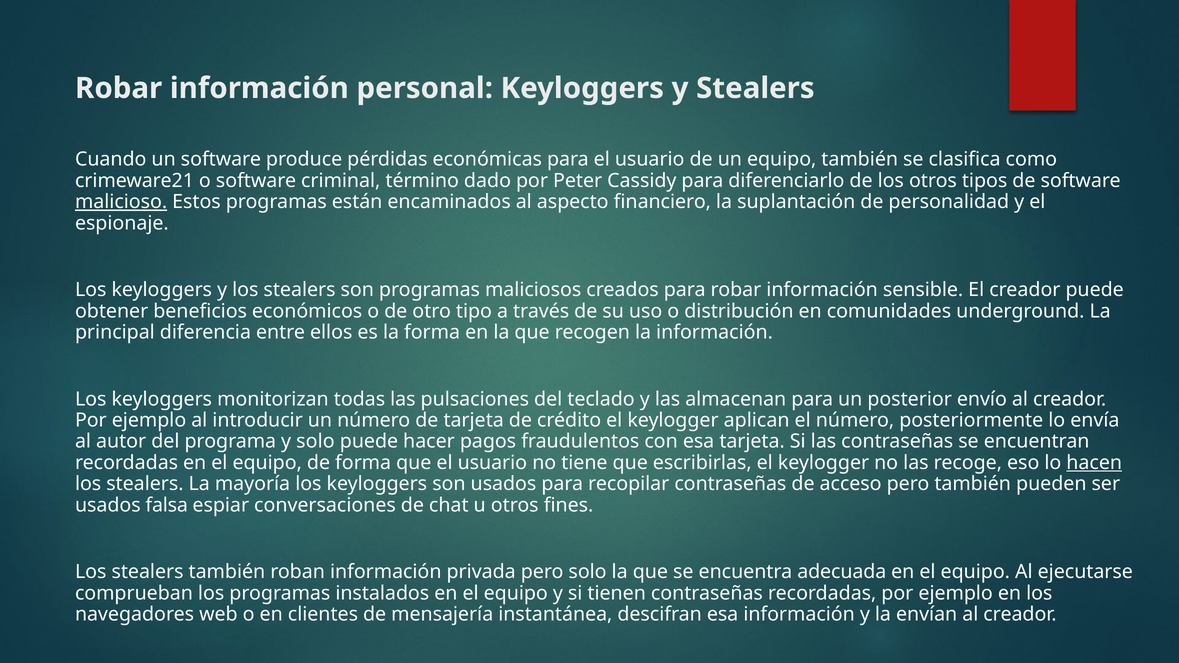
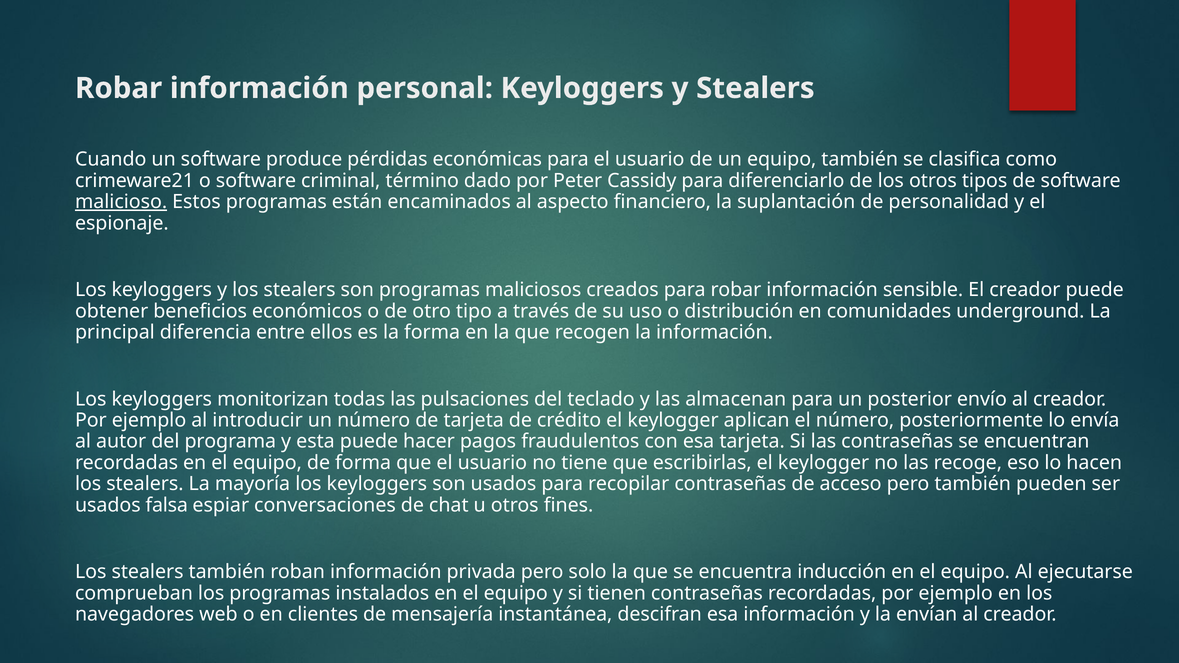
y solo: solo -> esta (315, 442)
hacen underline: present -> none (1094, 463)
adecuada: adecuada -> inducción (842, 572)
